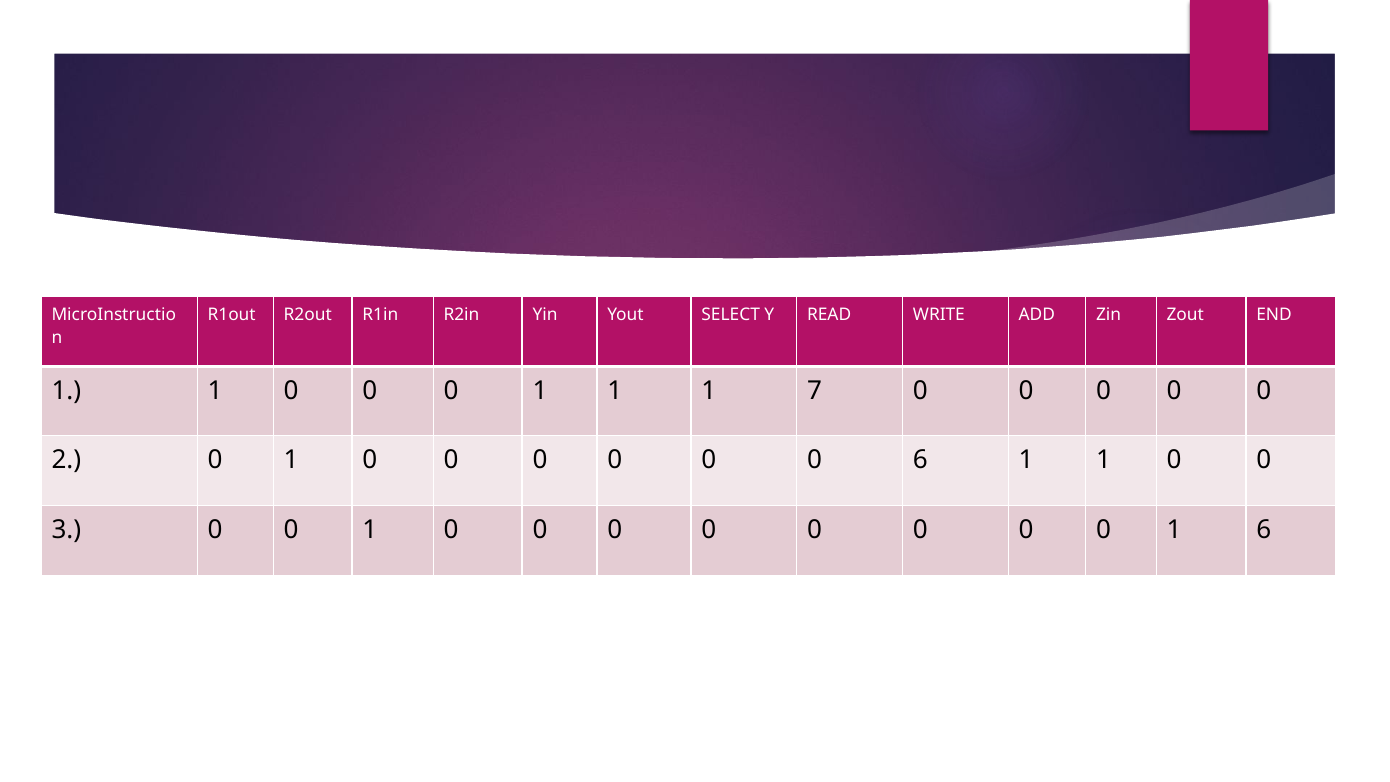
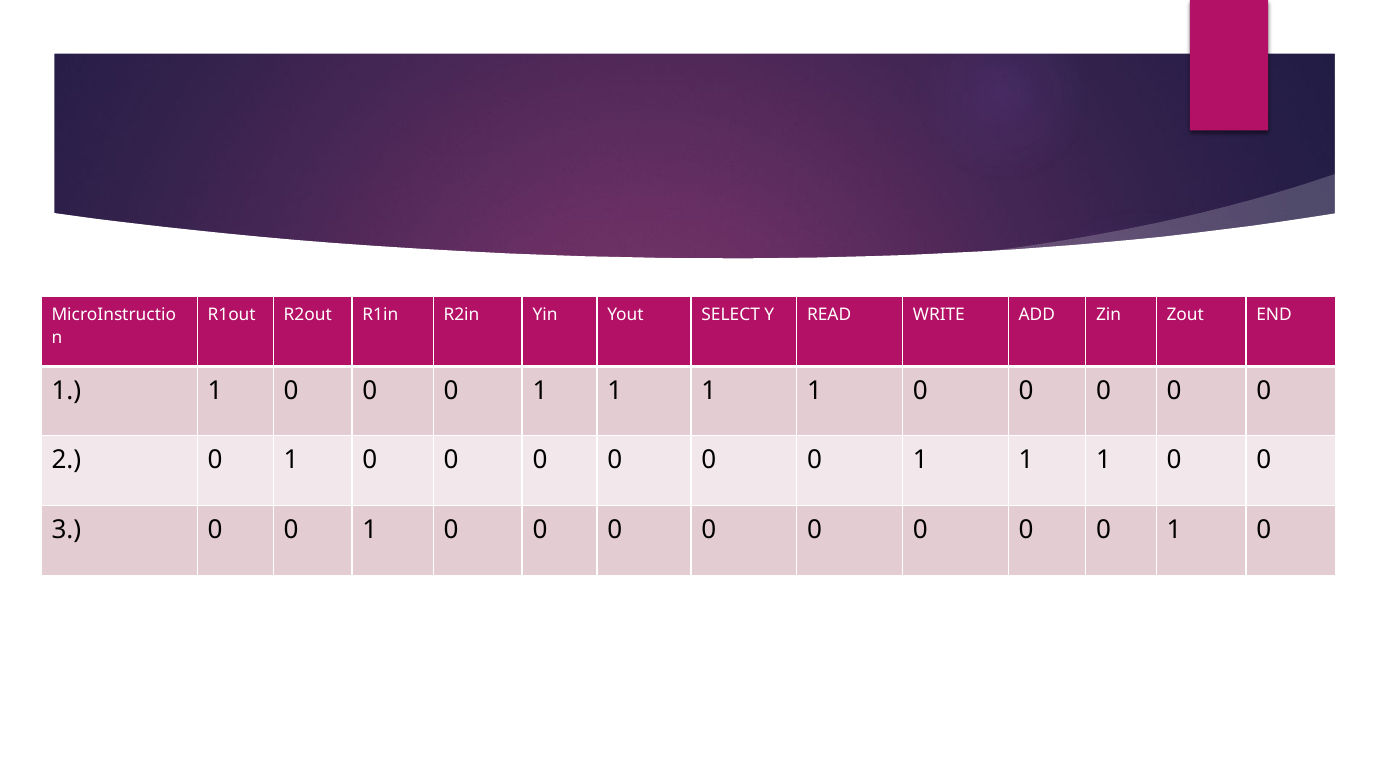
1 1 1 7: 7 -> 1 (815, 391)
6: 6 -> 1 (920, 460)
6: 6 -> 0 (1264, 530)
